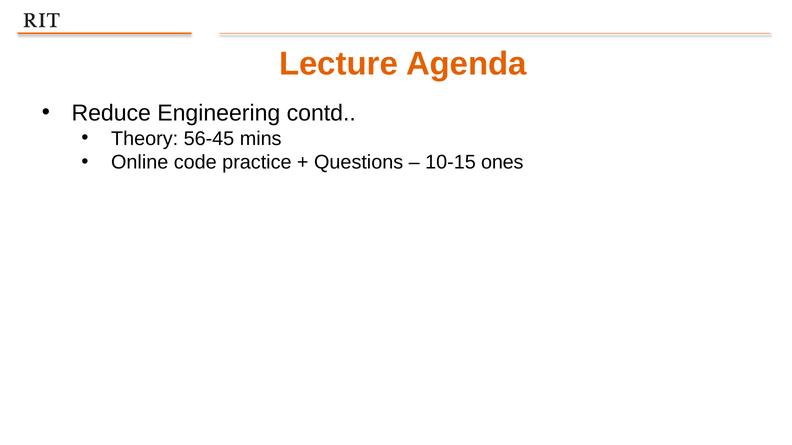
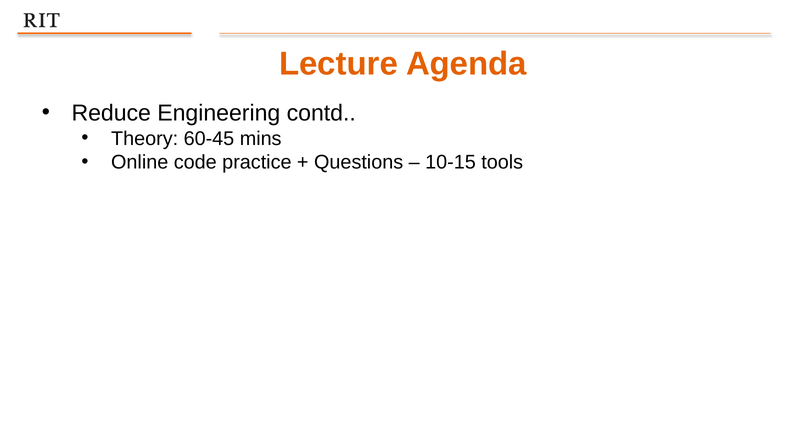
56-45: 56-45 -> 60-45 (209, 139)
ones: ones -> tools (502, 162)
